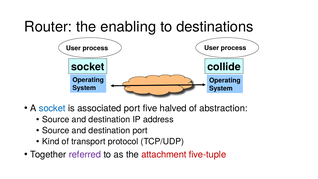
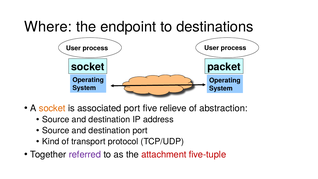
Router: Router -> Where (48, 27)
enabling: enabling -> endpoint (128, 27)
collide: collide -> packet (224, 67)
socket colour: blue -> orange (52, 108)
halved: halved -> relieve (173, 108)
